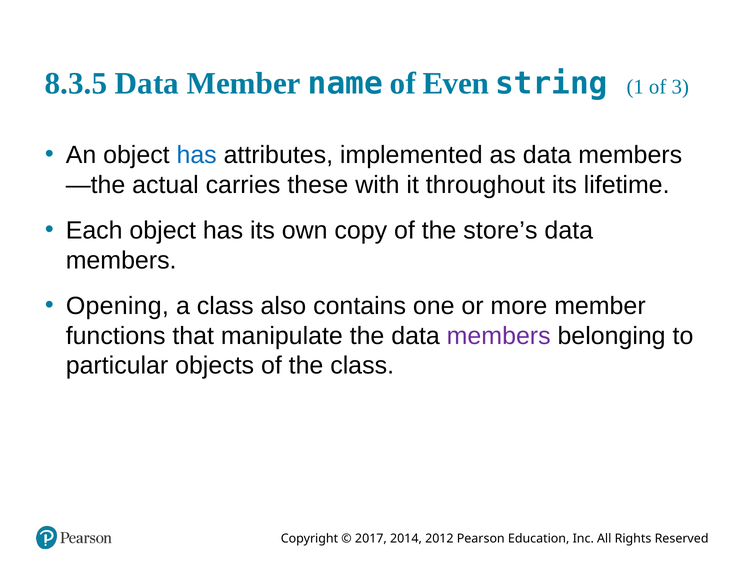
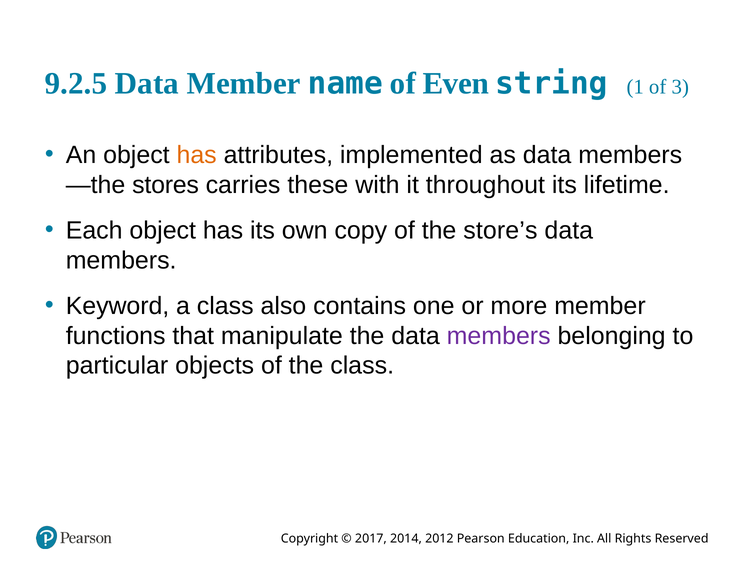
8.3.5: 8.3.5 -> 9.2.5 (76, 83)
has colour: blue -> orange (197, 155)
actual: actual -> stores (166, 185)
Opening: Opening -> Keyword (118, 306)
